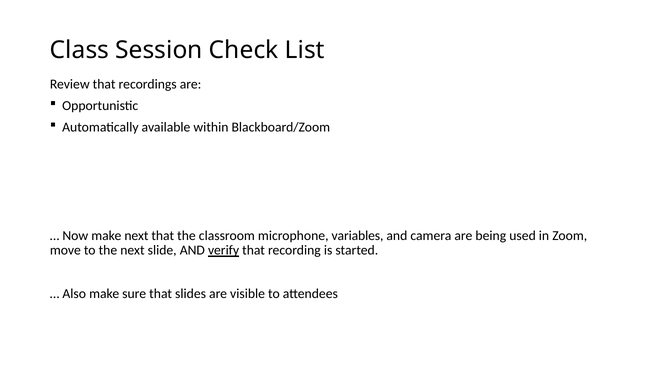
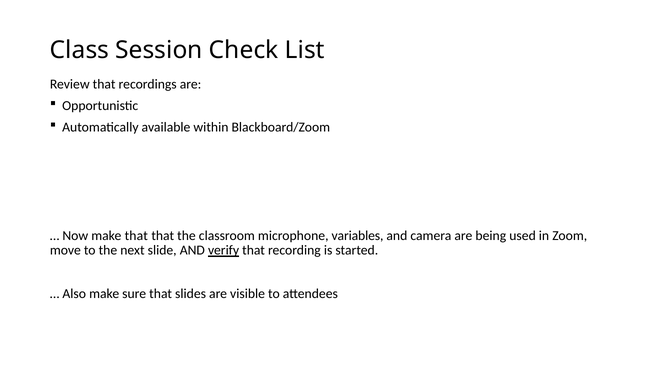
make next: next -> that (136, 235)
